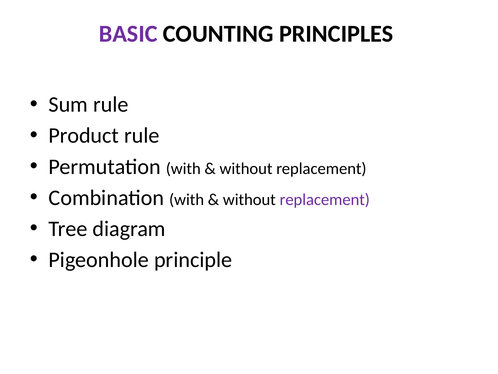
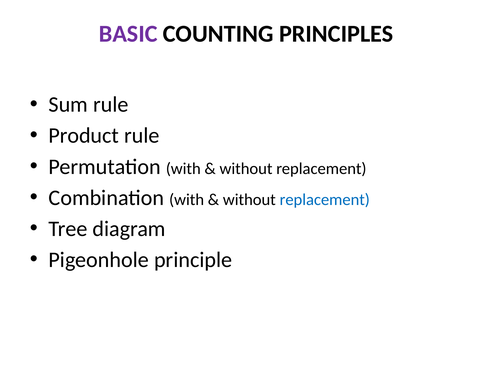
replacement colour: purple -> blue (325, 199)
